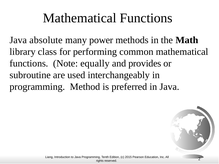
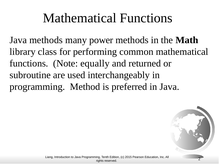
Java absolute: absolute -> methods (46, 40)
provides: provides -> returned (145, 63)
